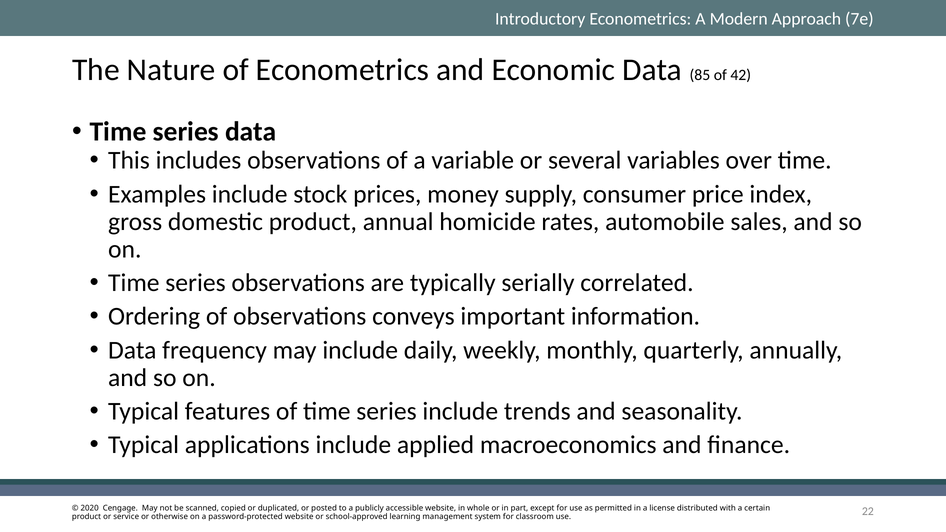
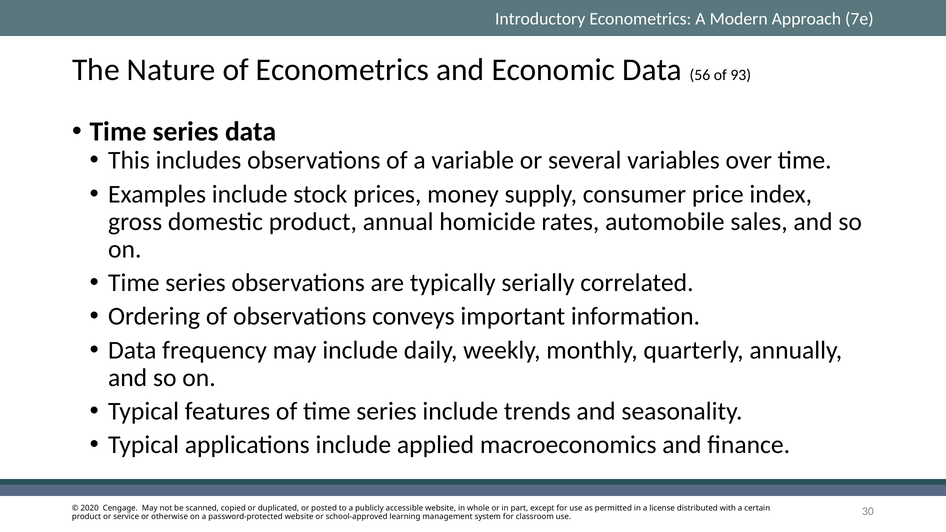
85: 85 -> 56 (700, 75)
42: 42 -> 93 (741, 75)
22: 22 -> 30 (868, 512)
